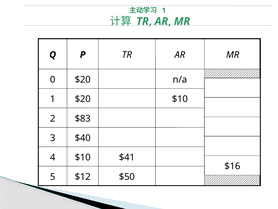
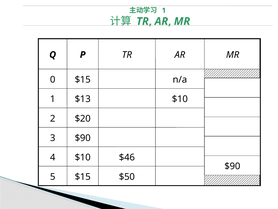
$20: $20 -> $15 (83, 80)
$20: $20 -> $13 (83, 99)
$83: $83 -> $20 (83, 118)
$40: $40 -> $90 (83, 138)
$41: $41 -> $46 (127, 157)
$16: $16 -> $90 (232, 166)
$12: $12 -> $15 (83, 176)
